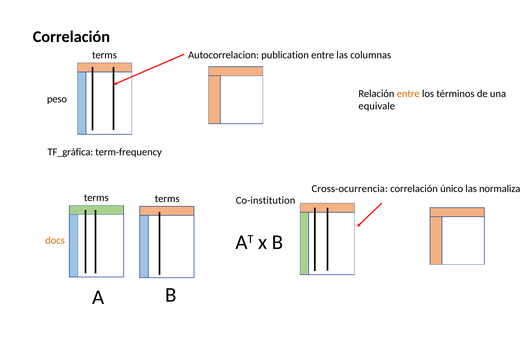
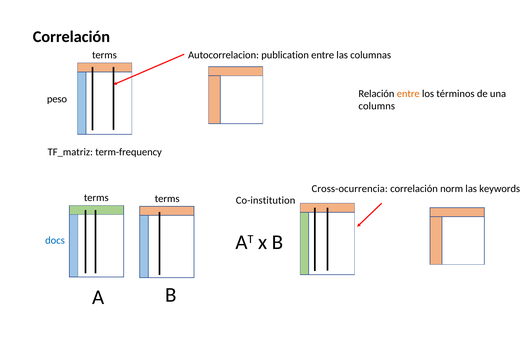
equivale: equivale -> columns (377, 106)
TF_gráfica: TF_gráfica -> TF_matriz (70, 152)
único: único -> norm (452, 189)
normaliza: normaliza -> keywords (500, 189)
docs colour: orange -> blue (55, 240)
